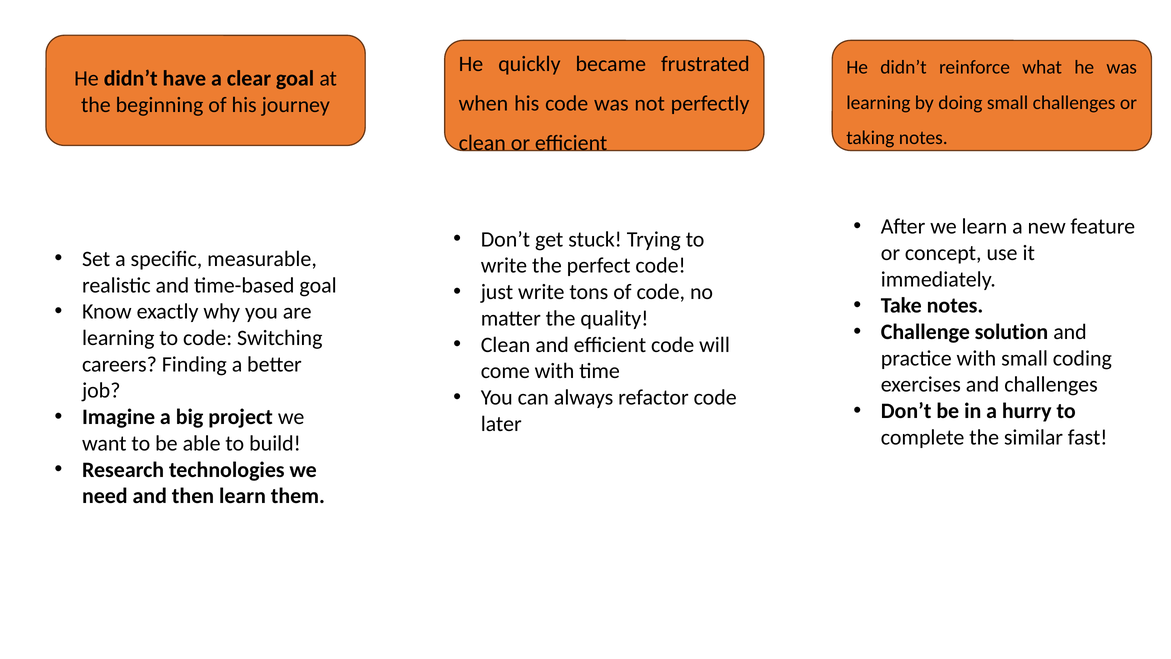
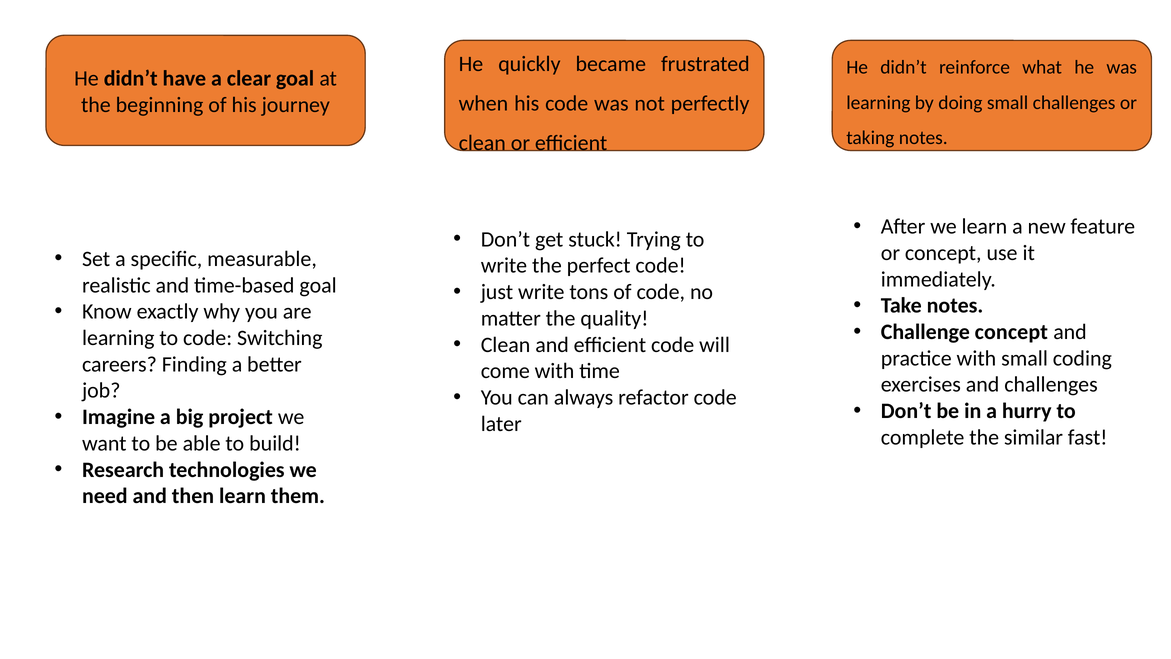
Challenge solution: solution -> concept (1011, 332)
